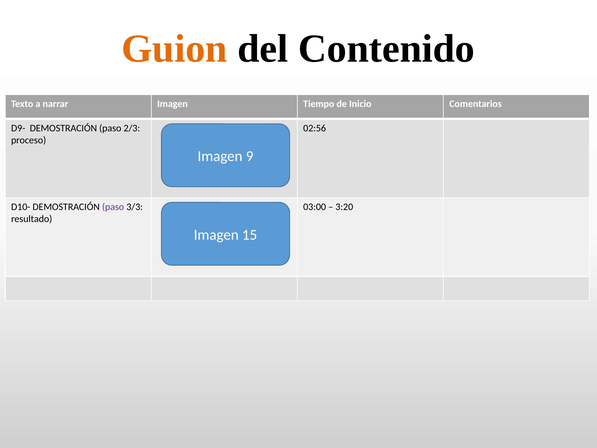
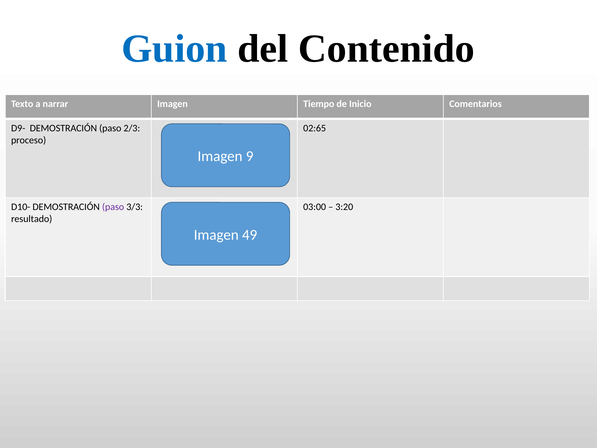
Guion colour: orange -> blue (174, 49)
02:56: 02:56 -> 02:65 (315, 128)
15: 15 -> 49 (250, 235)
